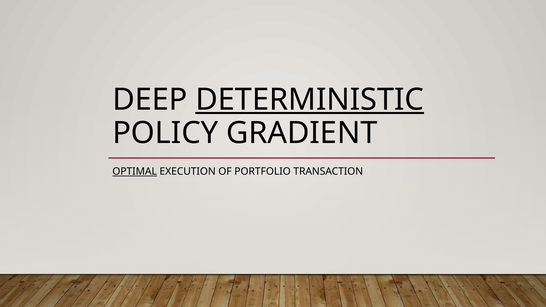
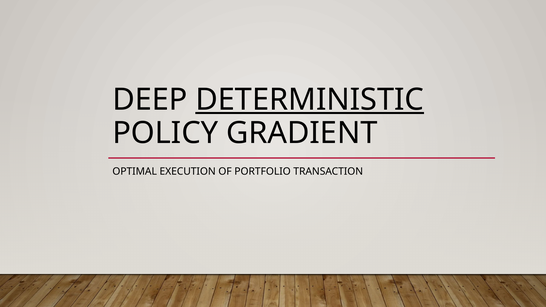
OPTIMAL underline: present -> none (135, 172)
